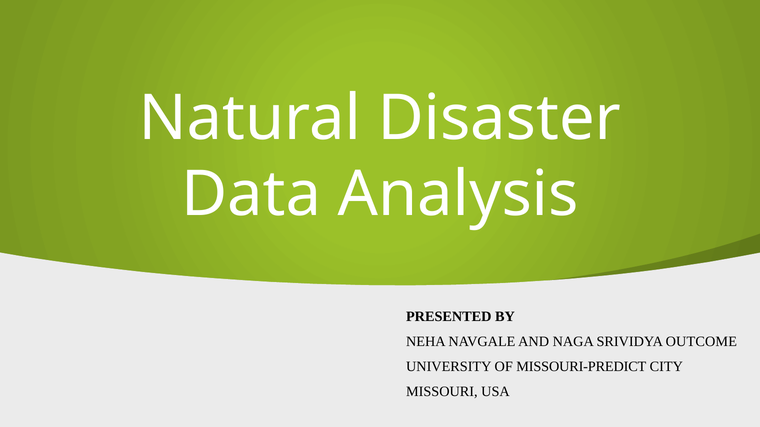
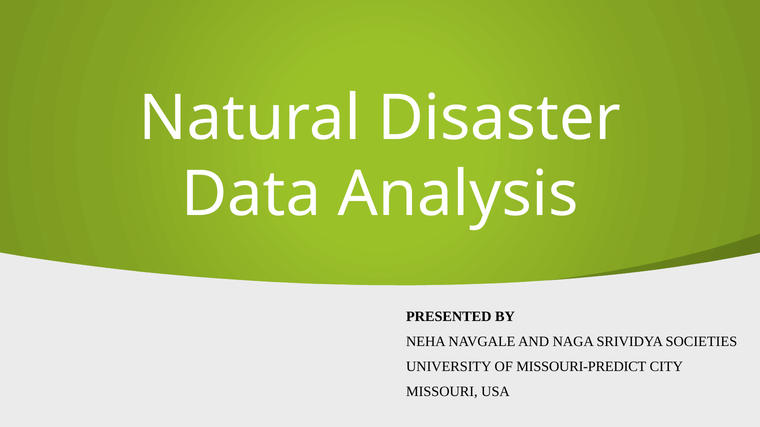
OUTCOME: OUTCOME -> SOCIETIES (701, 342)
